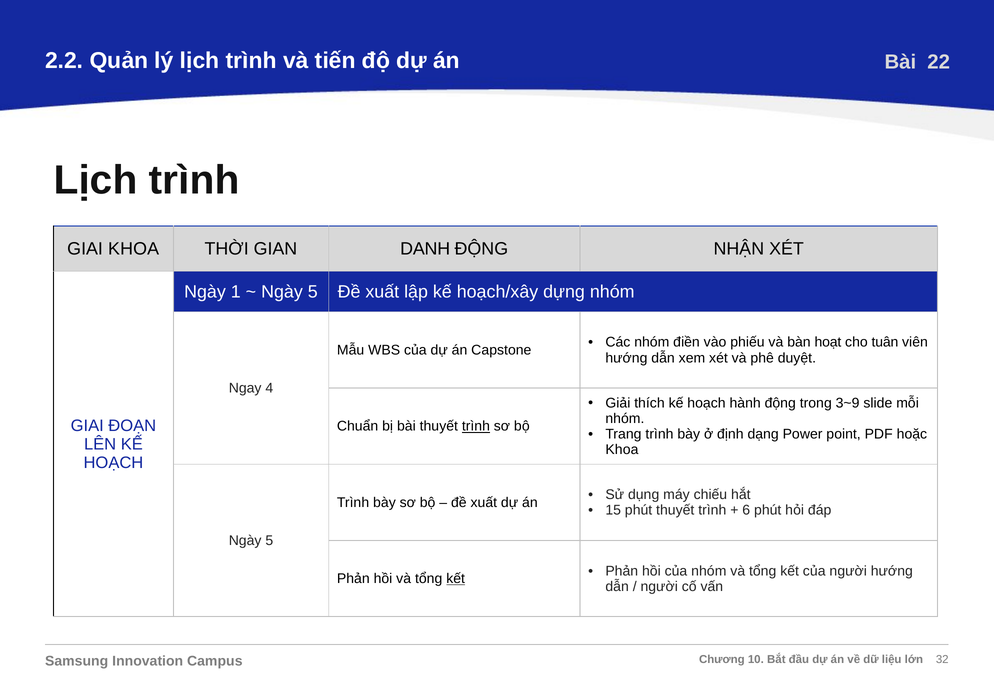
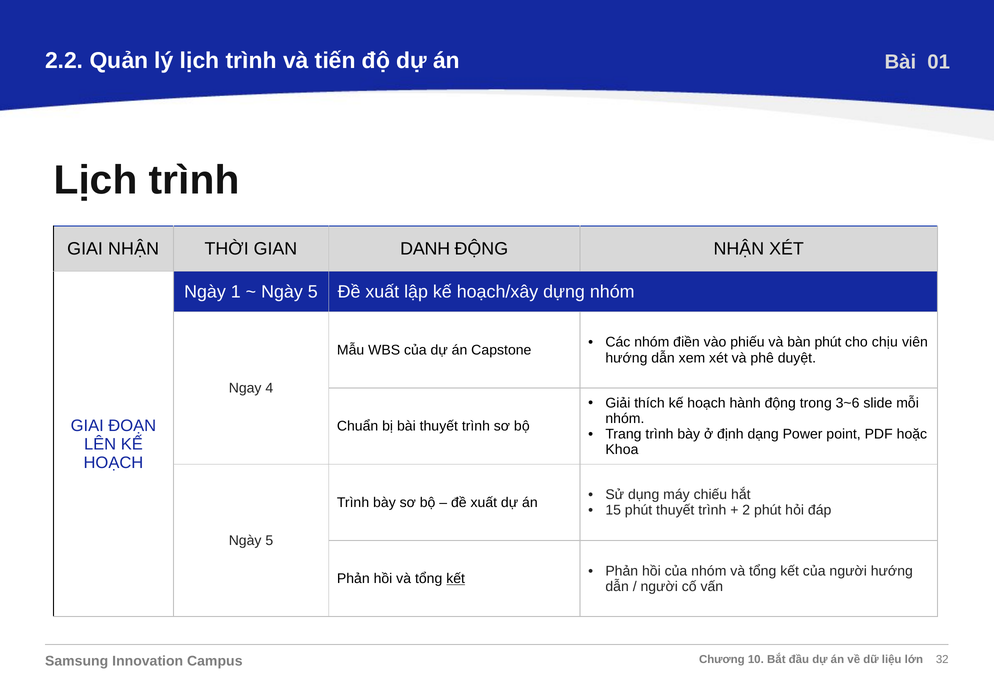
22: 22 -> 01 (939, 62)
GIAI KHOA: KHOA -> NHẬN (134, 249)
bàn hoạt: hoạt -> phút (828, 342)
tuân: tuân -> chịu (885, 342)
3~9: 3~9 -> 3~6 (848, 403)
trình underline: present -> none (476, 426)
6: 6 -> 2 (746, 510)
